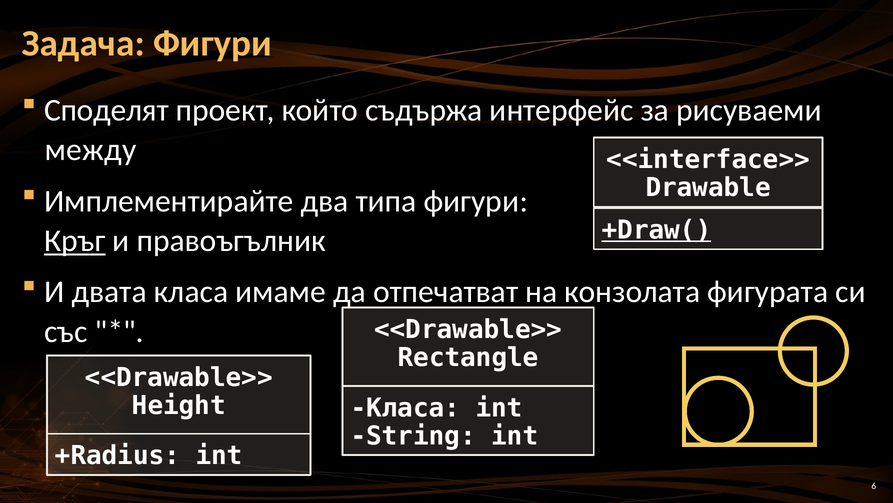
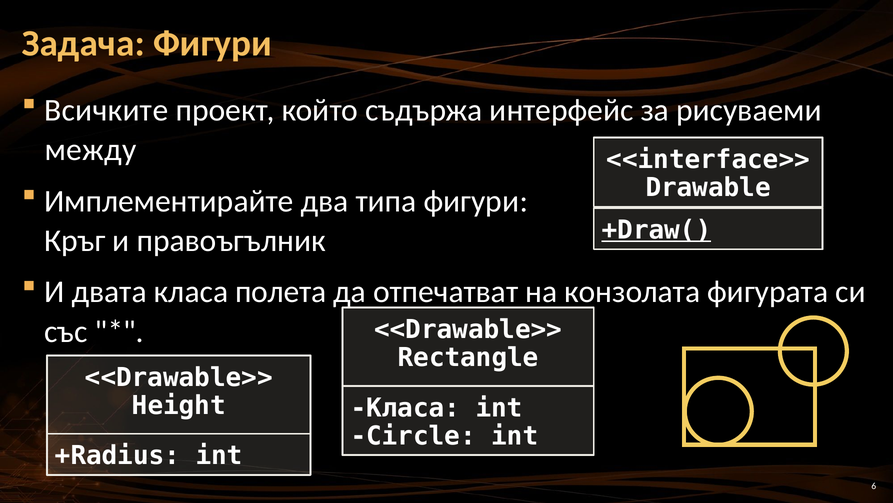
Споделят: Споделят -> Всичките (106, 110)
Кръг underline: present -> none (75, 241)
имаме: имаме -> полета (281, 292)
String: String -> Circle (413, 435)
